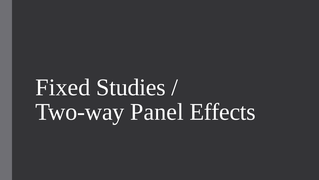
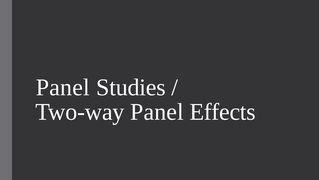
Fixed: Fixed -> Panel (63, 87)
